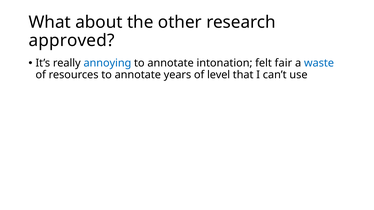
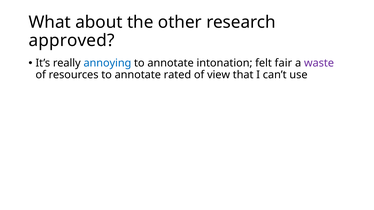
waste colour: blue -> purple (319, 63)
years: years -> rated (177, 75)
level: level -> view (219, 75)
